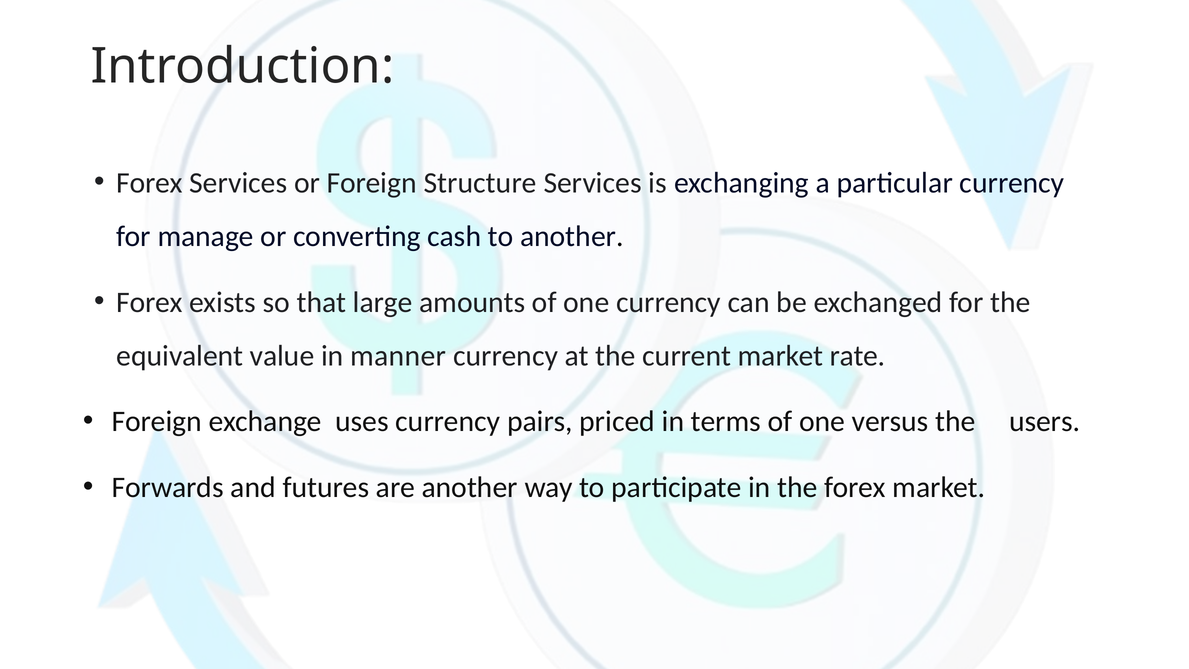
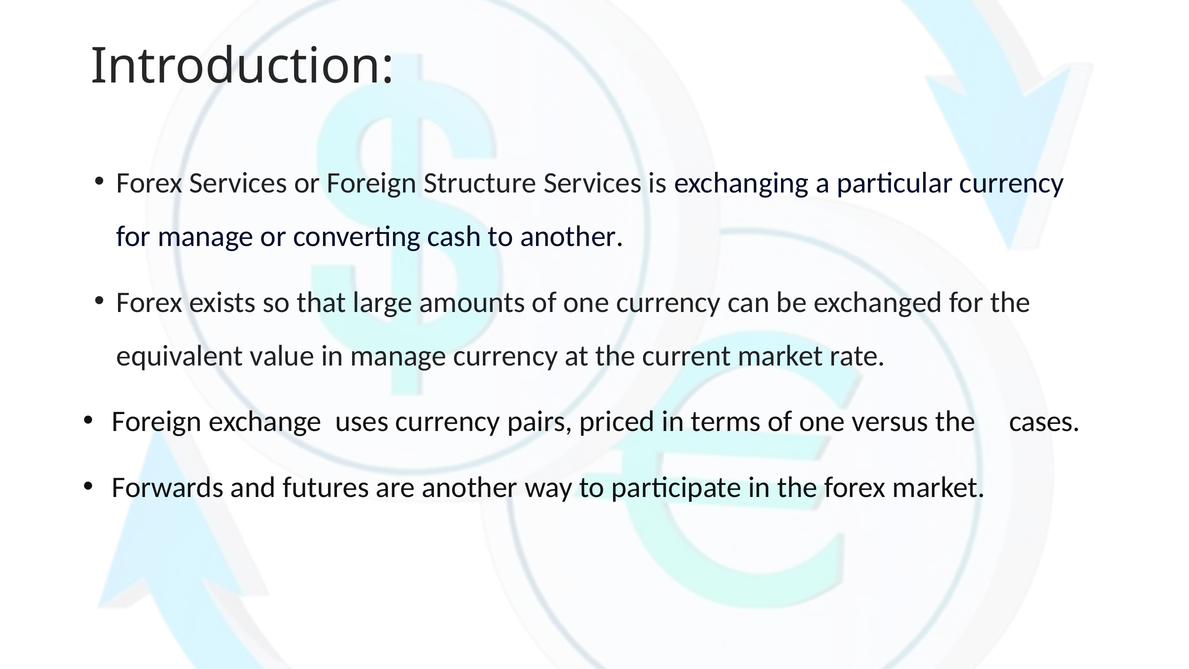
in manner: manner -> manage (398, 356)
users: users -> cases (1045, 422)
